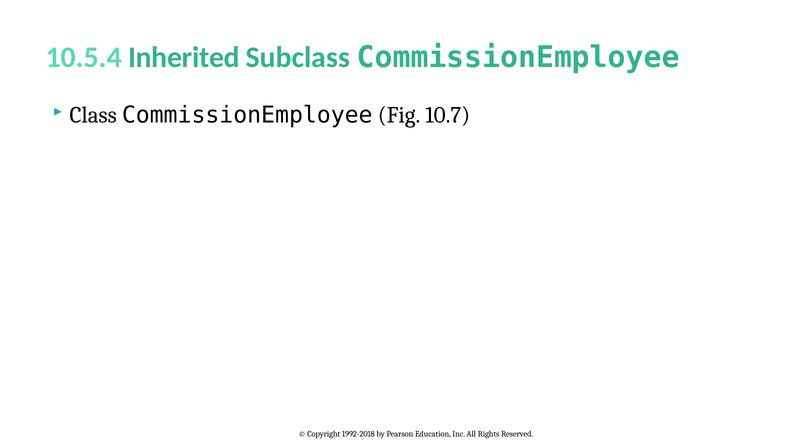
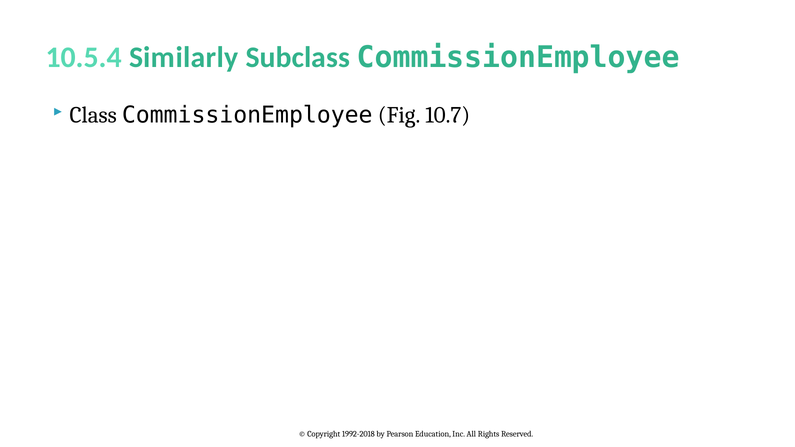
Inherited: Inherited -> Similarly (184, 57)
